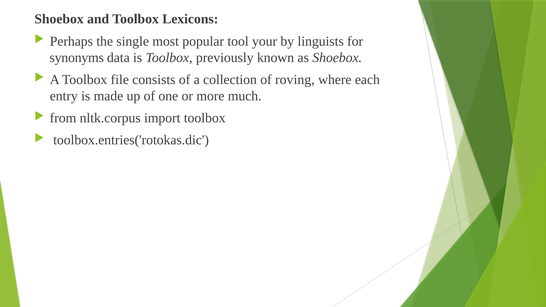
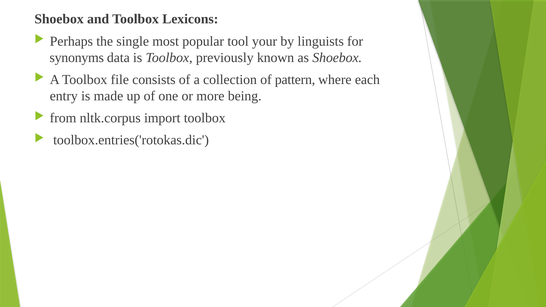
roving: roving -> pattern (295, 80)
much: much -> being (245, 96)
